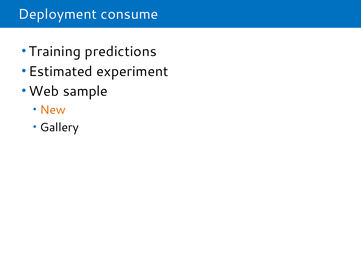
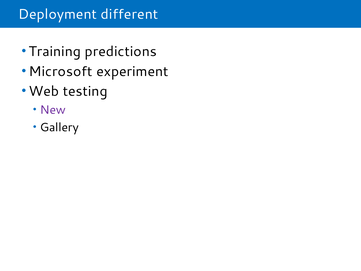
consume: consume -> different (129, 14)
Estimated: Estimated -> Microsoft (61, 71)
sample: sample -> testing (85, 91)
New colour: orange -> purple (53, 110)
